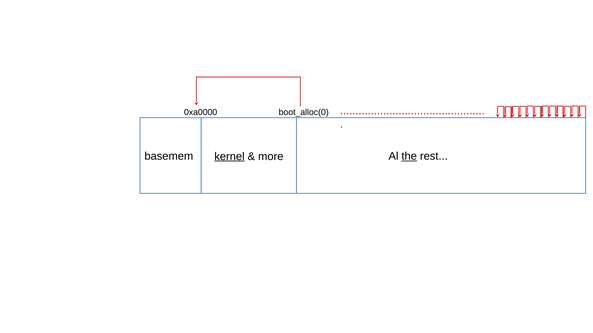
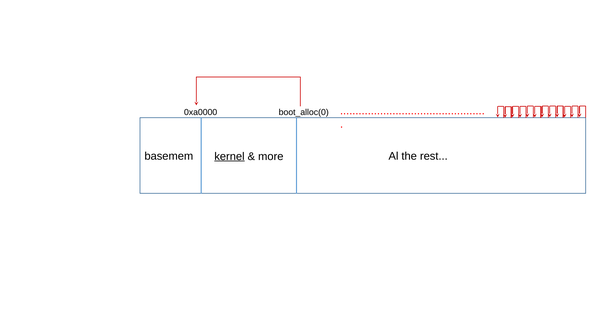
the underline: present -> none (409, 156)
